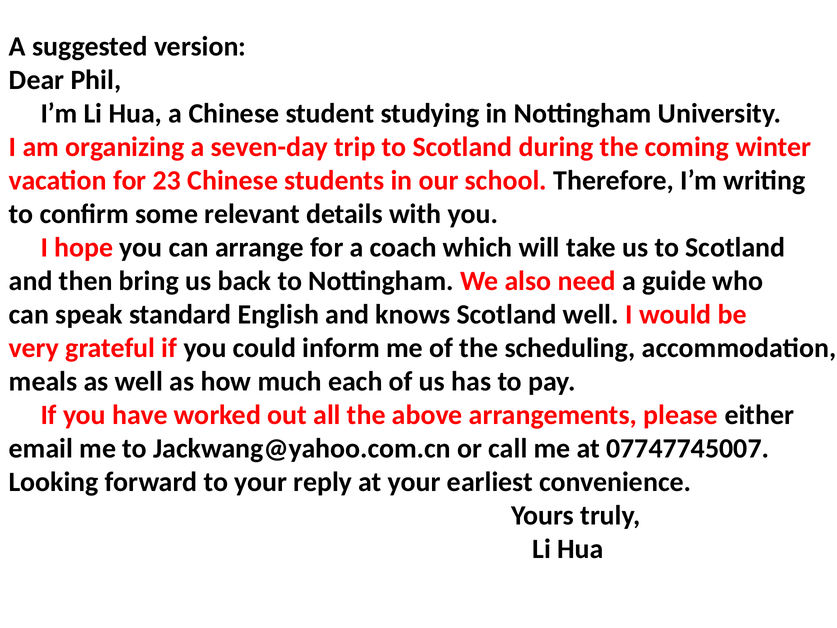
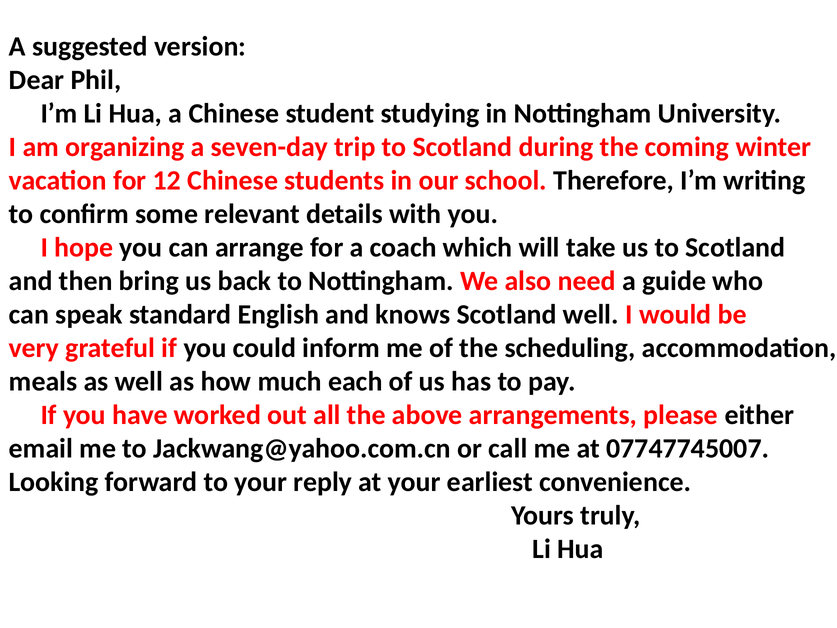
23: 23 -> 12 (167, 181)
